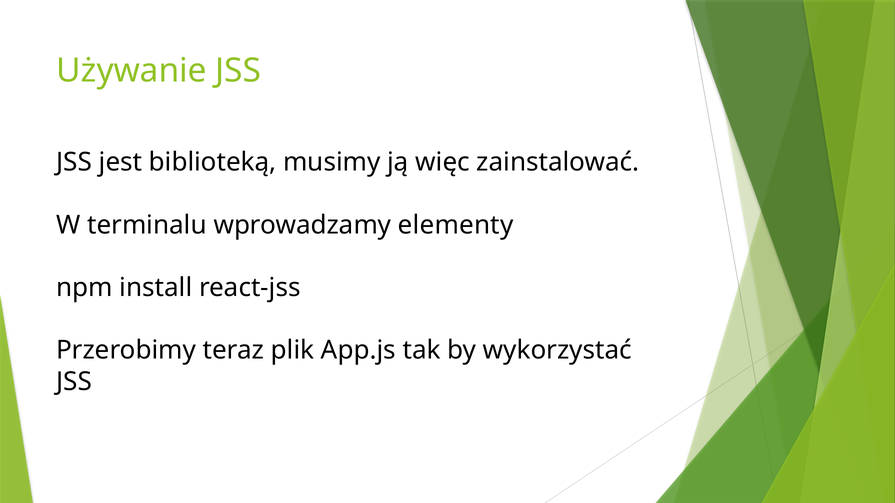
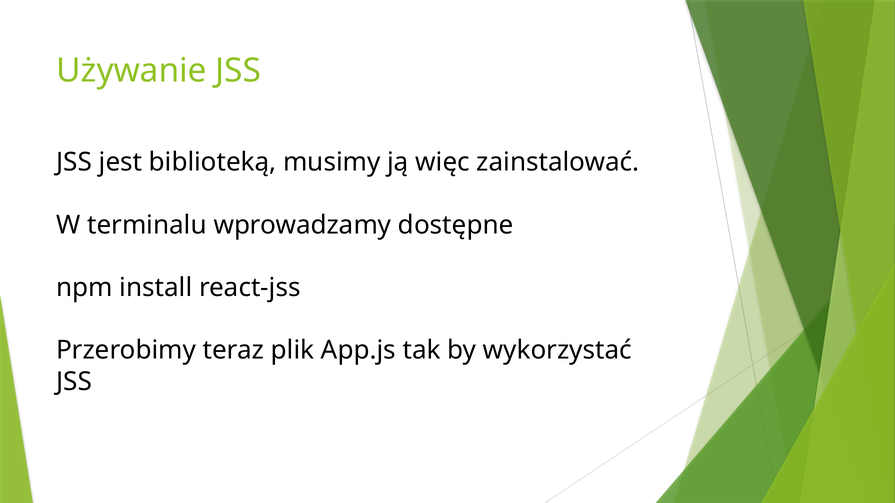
elementy: elementy -> dostępne (456, 225)
